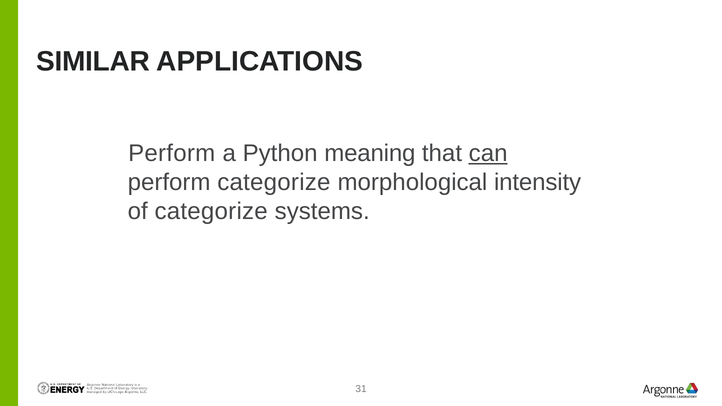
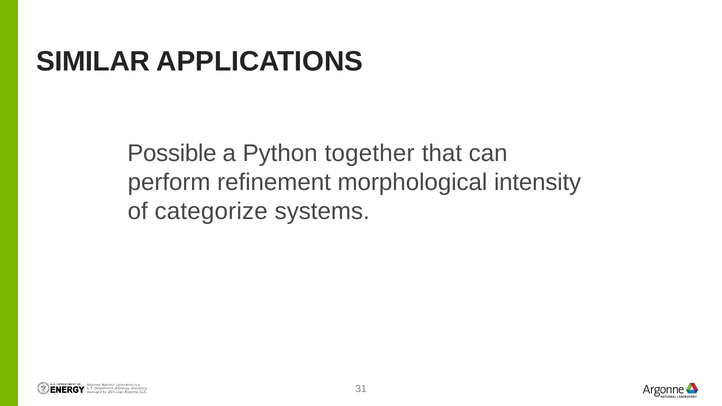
Perform: Perform -> Possible (172, 153)
meaning: meaning -> together (370, 153)
can underline: present -> none (488, 153)
perform categorize: categorize -> refinement (274, 182)
